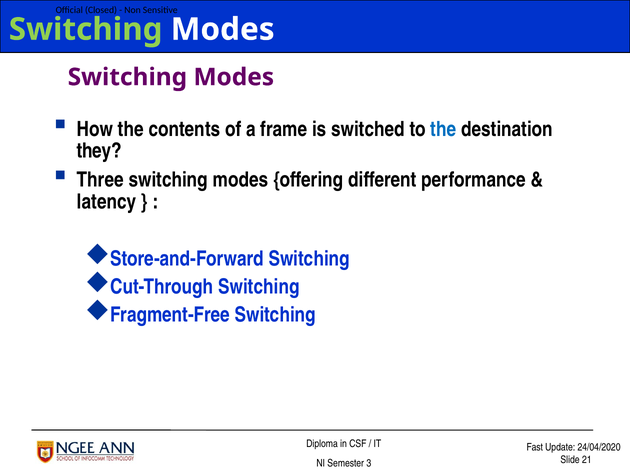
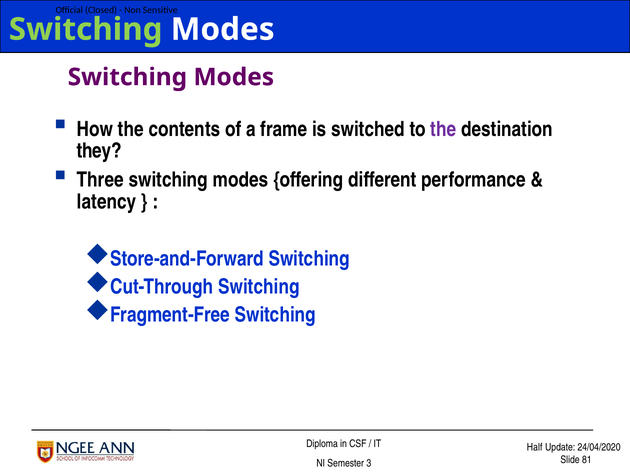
the colour: blue -> purple (443, 129)
Fast: Fast -> Half (535, 448)
21: 21 -> 81 (587, 460)
